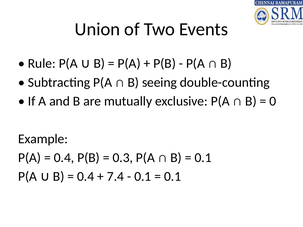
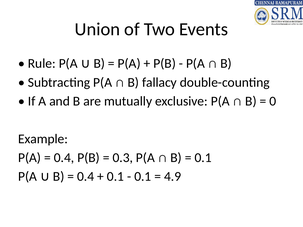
seeing: seeing -> fallacy (159, 82)
7.4: 7.4 -> 0.1 (115, 177)
0.1: 0.1 -> 4.9 (173, 177)
